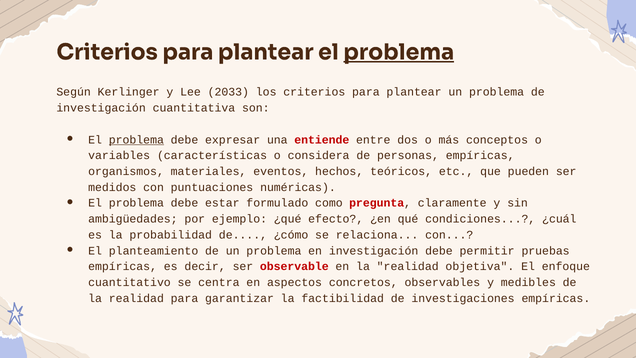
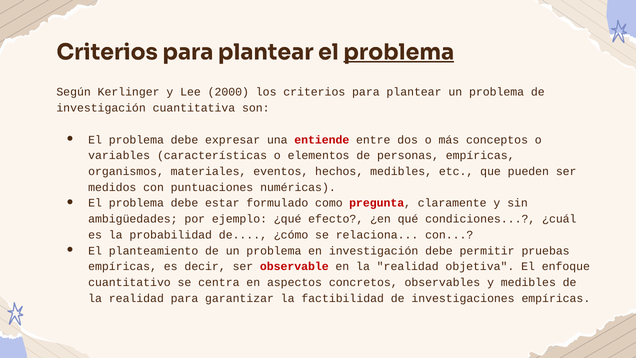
2033: 2033 -> 2000 (228, 92)
problema underline: present -> none (136, 140)
considera: considera -> elementos (319, 155)
hechos teóricos: teóricos -> medibles (401, 171)
